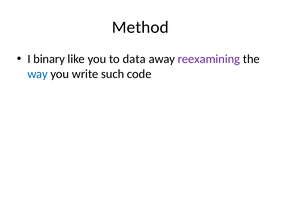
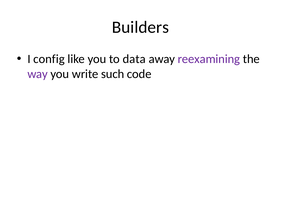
Method: Method -> Builders (140, 27)
binary: binary -> config (49, 59)
way colour: blue -> purple (38, 74)
